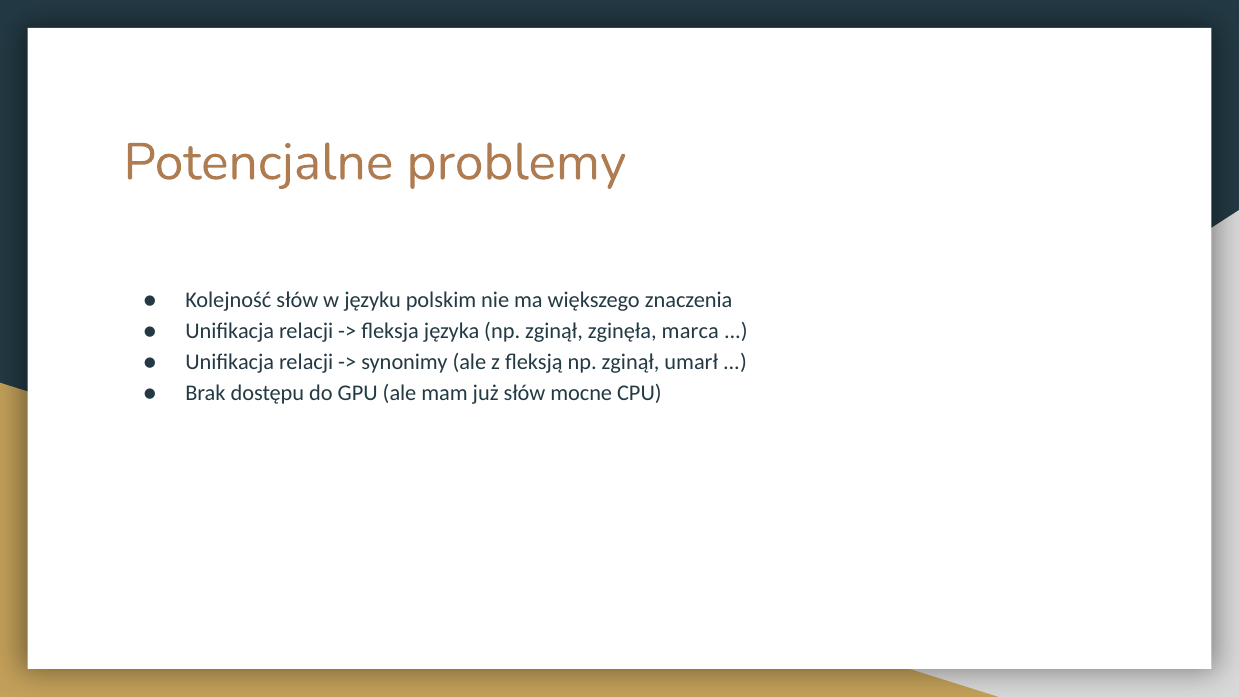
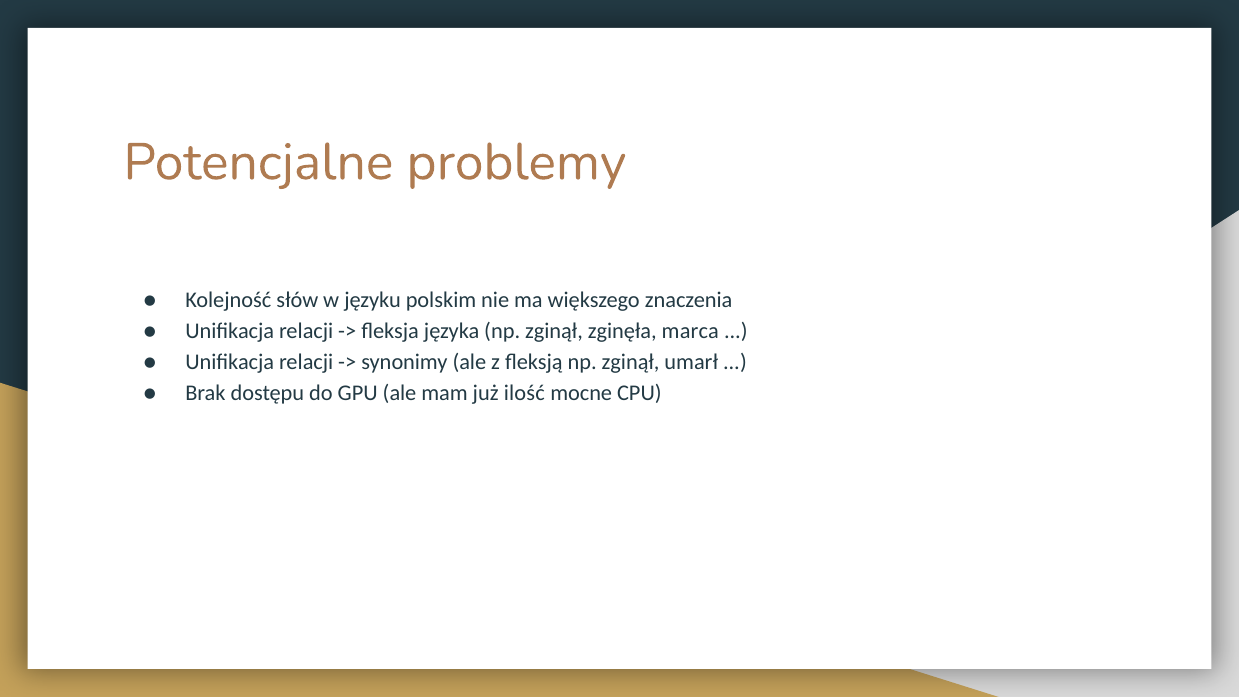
już słów: słów -> ilość (524, 393)
